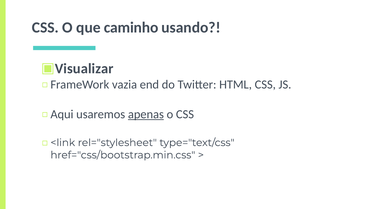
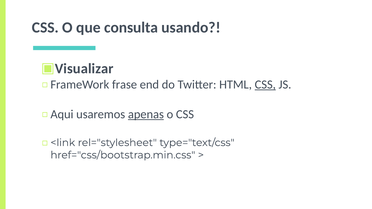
caminho: caminho -> consulta (131, 27)
vazia: vazia -> frase (125, 85)
CSS underline: none -> present (265, 85)
